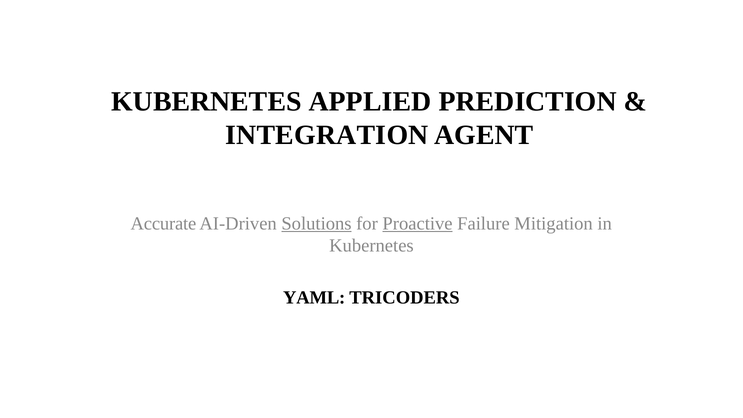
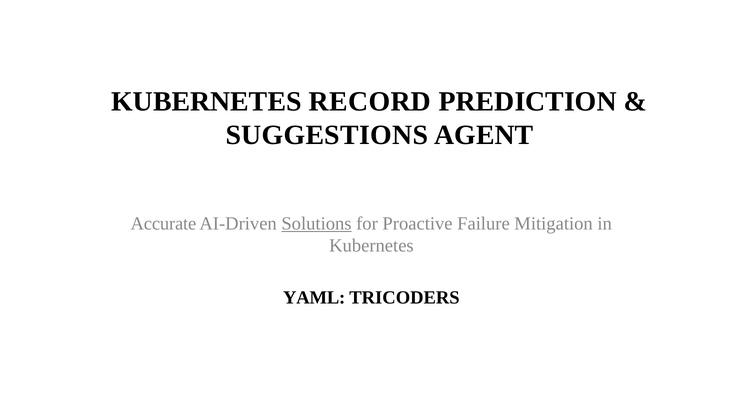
APPLIED: APPLIED -> RECORD (370, 102)
INTEGRATION: INTEGRATION -> SUGGESTIONS (327, 135)
Proactive underline: present -> none (418, 223)
